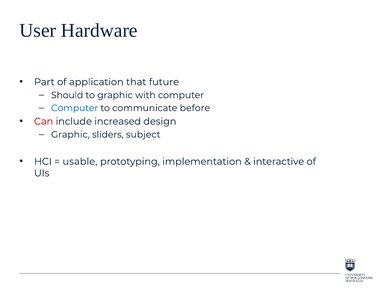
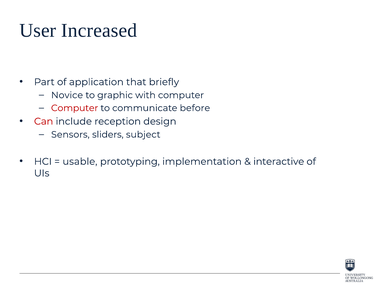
Hardware: Hardware -> Increased (99, 31)
future: future -> briefly (164, 82)
Should: Should -> Novice (67, 95)
Computer colour: blue -> red (75, 108)
increased: increased -> reception (118, 121)
Graphic: Graphic -> Sensors (70, 134)
